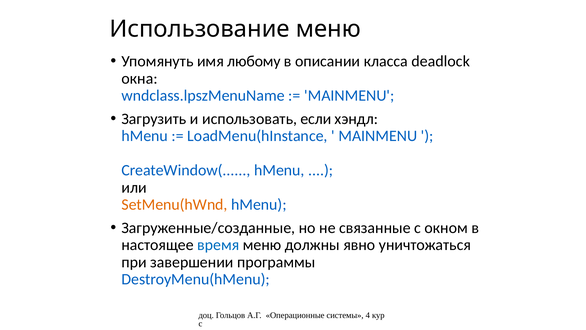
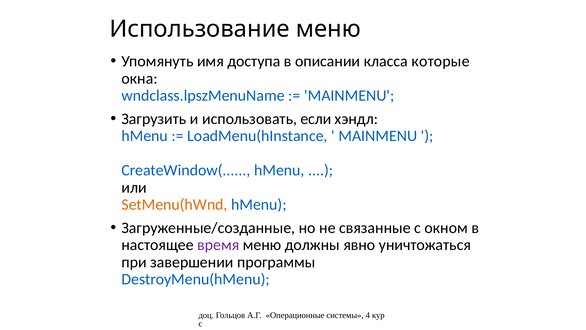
любому: любому -> доступа (254, 61)
deadlock: deadlock -> которые (441, 61)
время colour: blue -> purple (218, 245)
